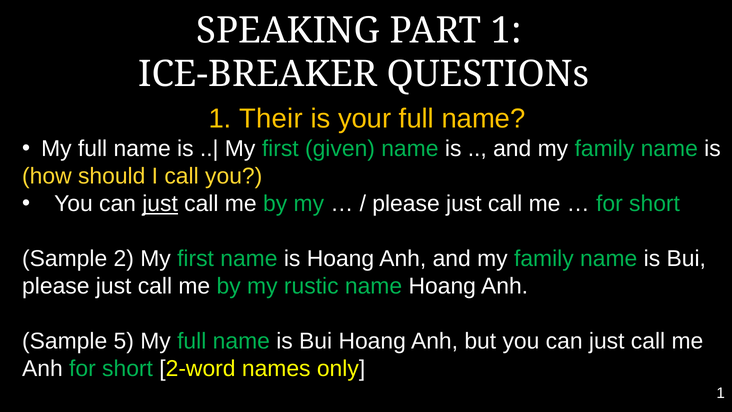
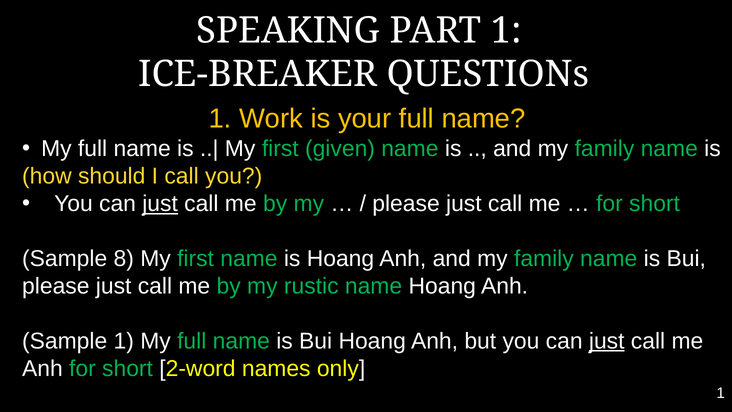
Their: Their -> Work (271, 119)
2: 2 -> 8 (124, 259)
Sample 5: 5 -> 1 (124, 341)
just underline: none -> present (607, 341)
